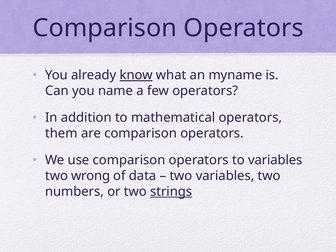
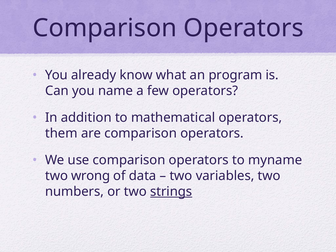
know underline: present -> none (136, 75)
myname: myname -> program (235, 75)
to variables: variables -> myname (275, 160)
